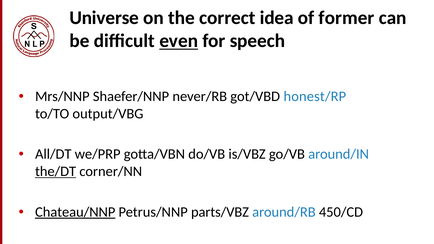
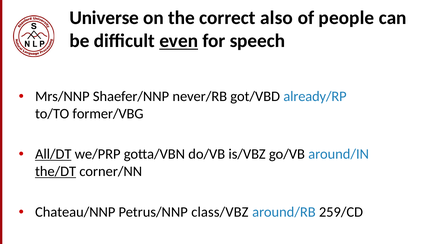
idea: idea -> also (277, 18)
former: former -> people (346, 18)
honest/RP: honest/RP -> already/RP (315, 96)
output/VBG: output/VBG -> former/VBG (108, 114)
All/DT underline: none -> present (53, 154)
Chateau/NNP underline: present -> none (75, 212)
parts/VBZ: parts/VBZ -> class/VBZ (220, 212)
450/CD: 450/CD -> 259/CD (341, 212)
